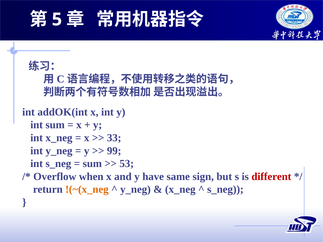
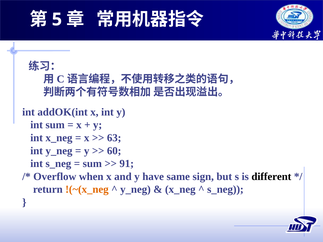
33: 33 -> 63 (114, 138)
99: 99 -> 60 (114, 151)
53: 53 -> 91 (127, 164)
different colour: red -> black (271, 177)
